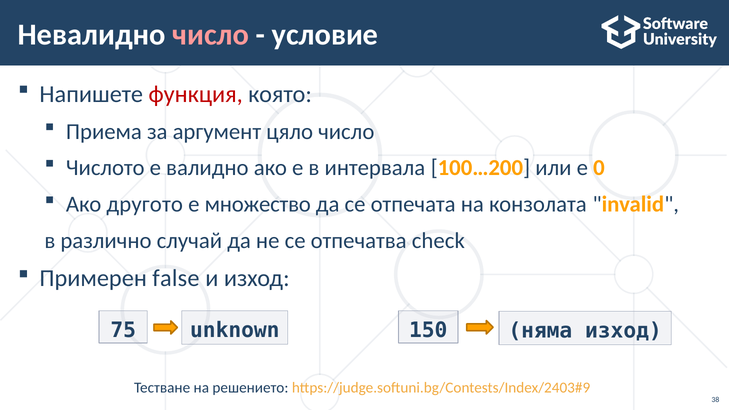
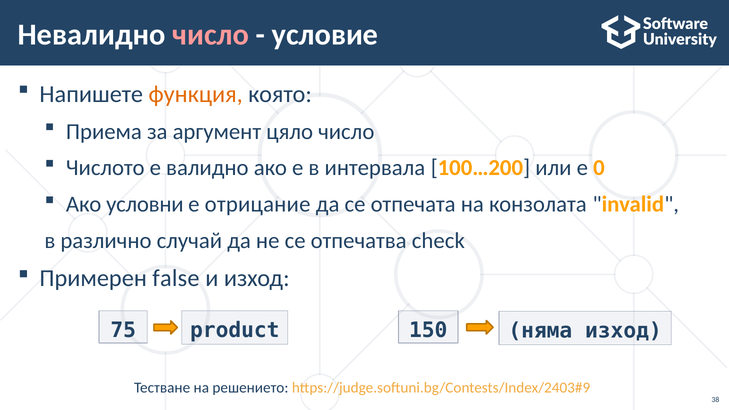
функция colour: red -> orange (196, 94)
другото: другото -> условни (145, 204)
множество: множество -> отрицание (258, 204)
unknown: unknown -> product (235, 330)
